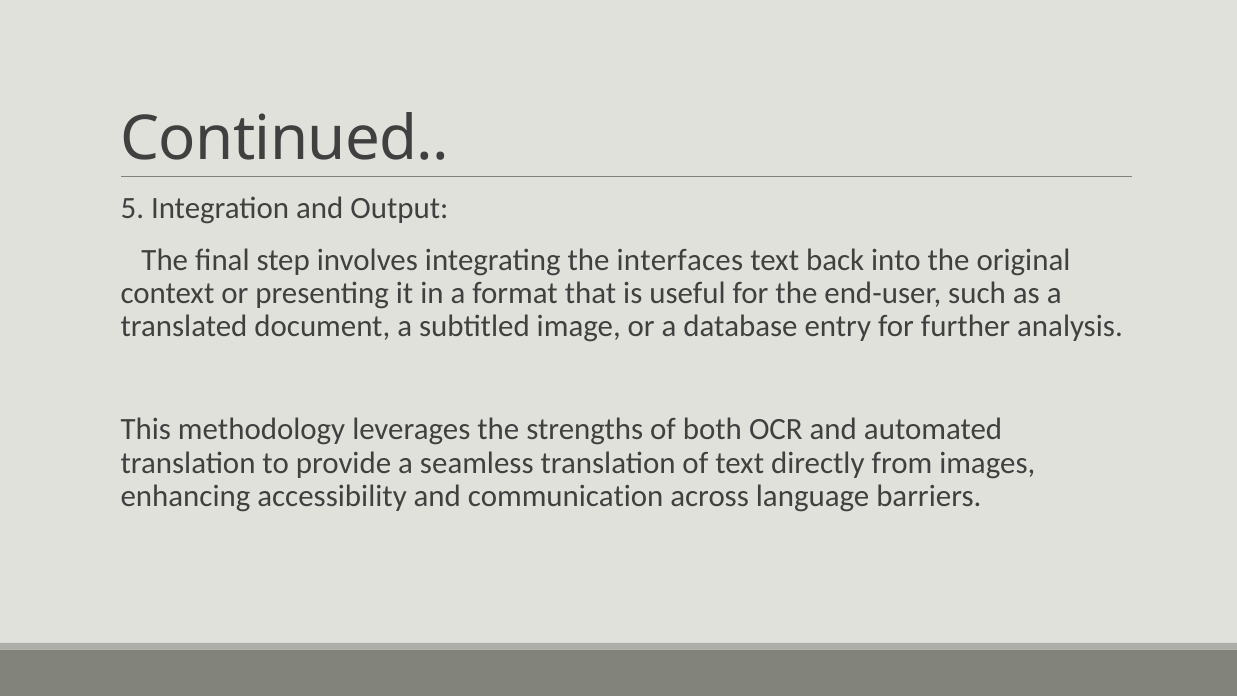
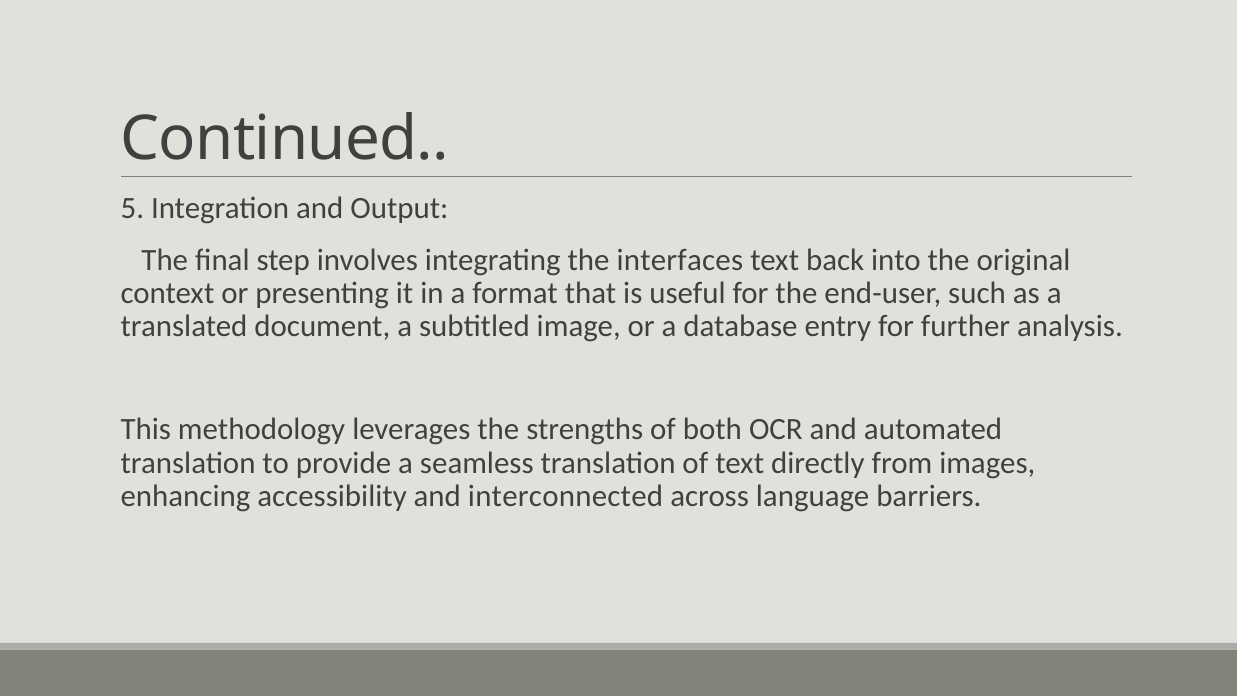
communication: communication -> interconnected (566, 496)
